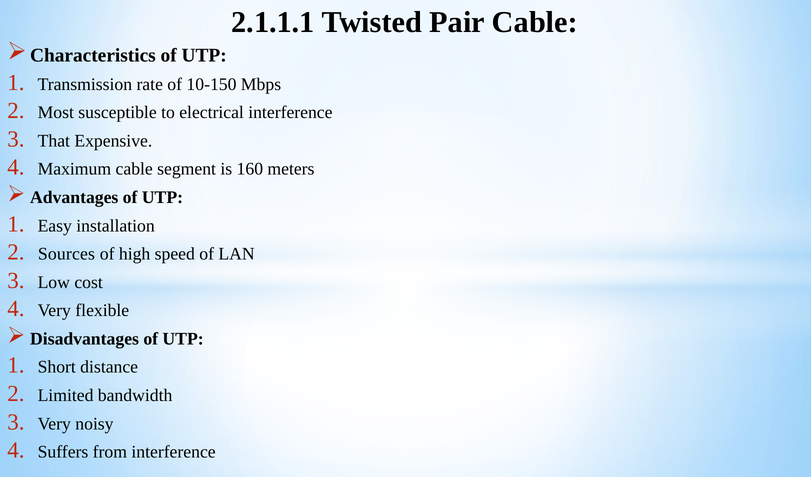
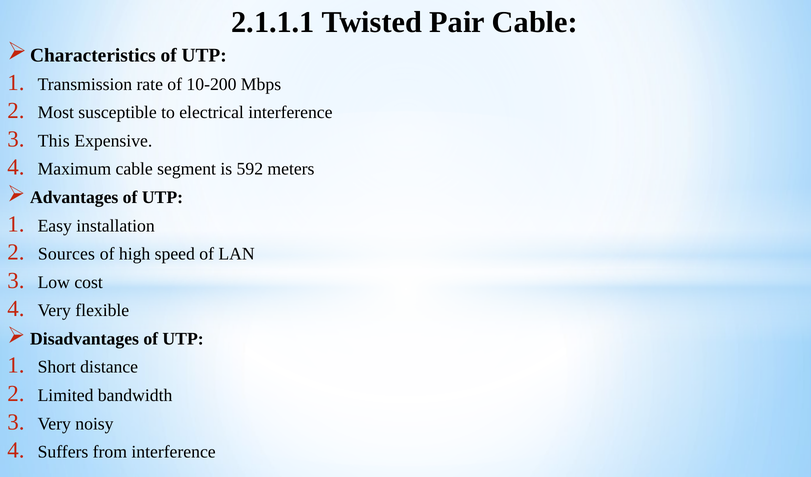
10-150: 10-150 -> 10-200 (212, 84)
That: That -> This (54, 141)
160: 160 -> 592 (250, 169)
